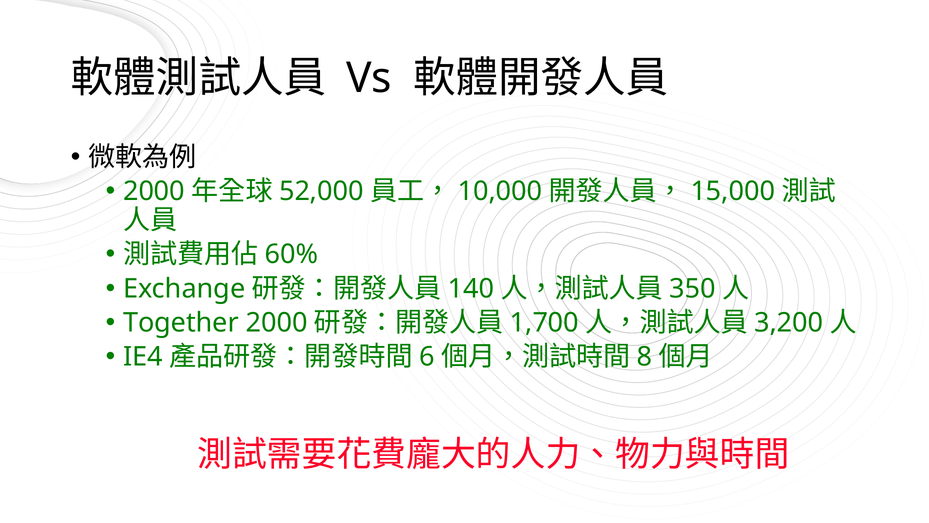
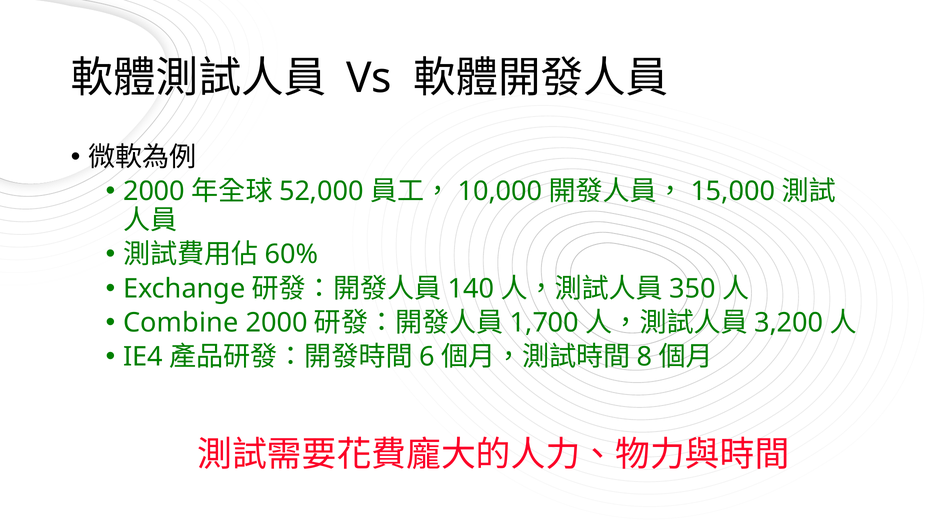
Together: Together -> Combine (181, 322)
